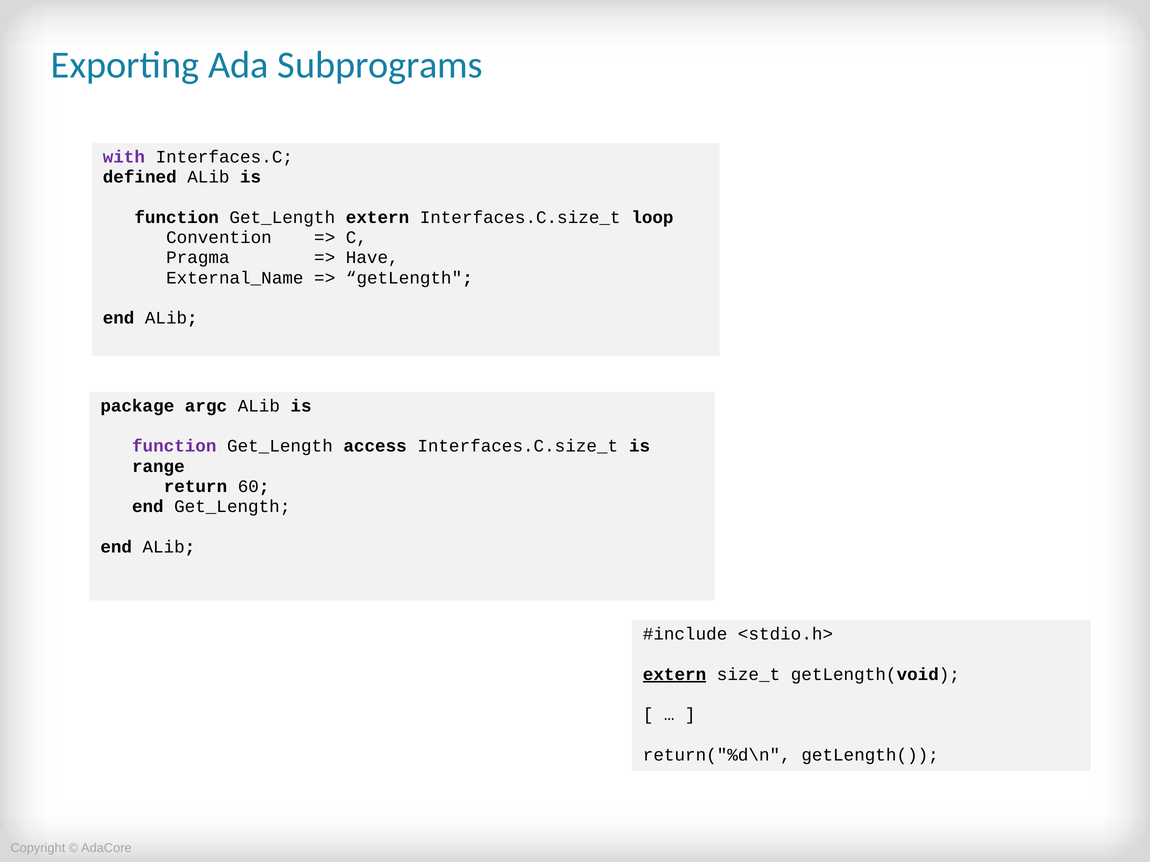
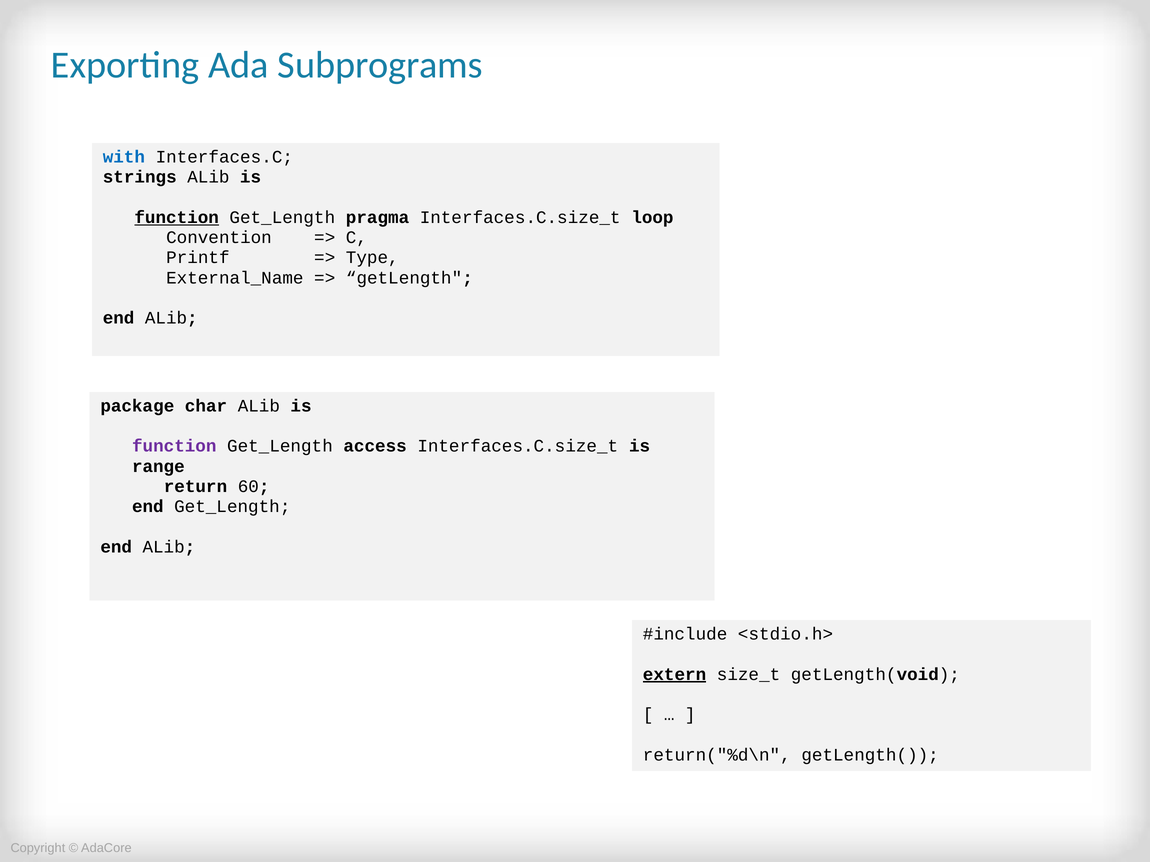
with colour: purple -> blue (124, 157)
defined: defined -> strings (140, 177)
function underline: none -> present (177, 217)
extern: extern -> pragma (377, 217)
Pragma: Pragma -> Printf (198, 258)
Have: Have -> Type (372, 258)
argc: argc -> char (206, 406)
